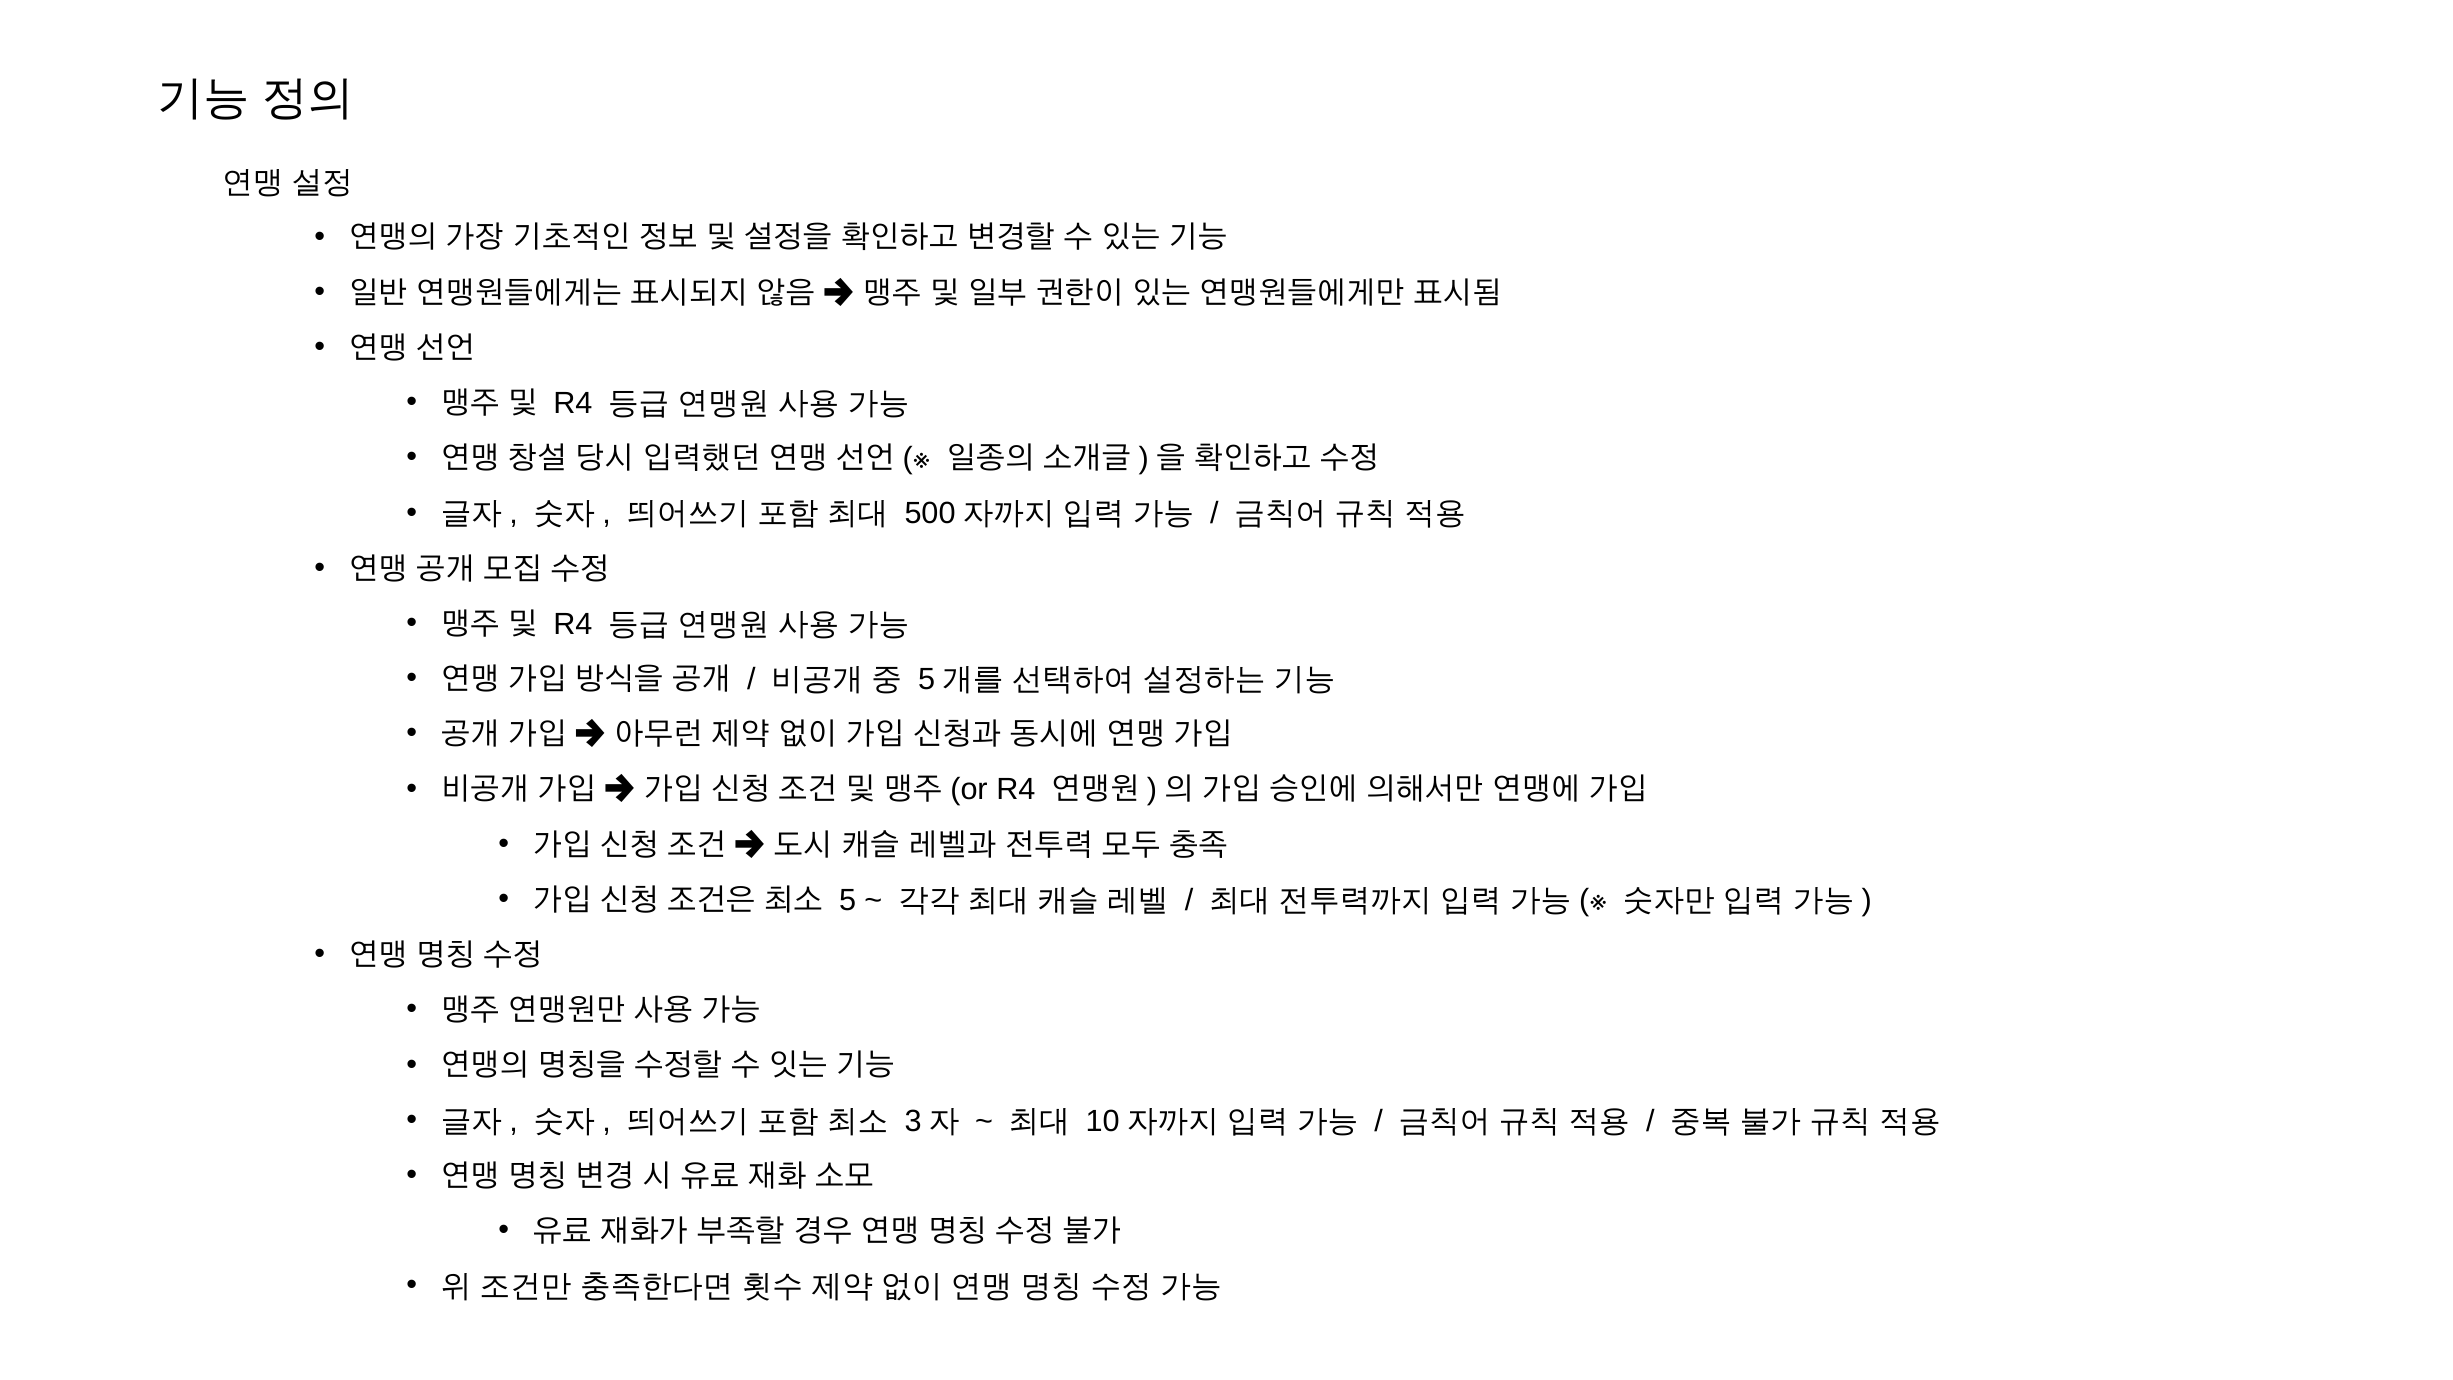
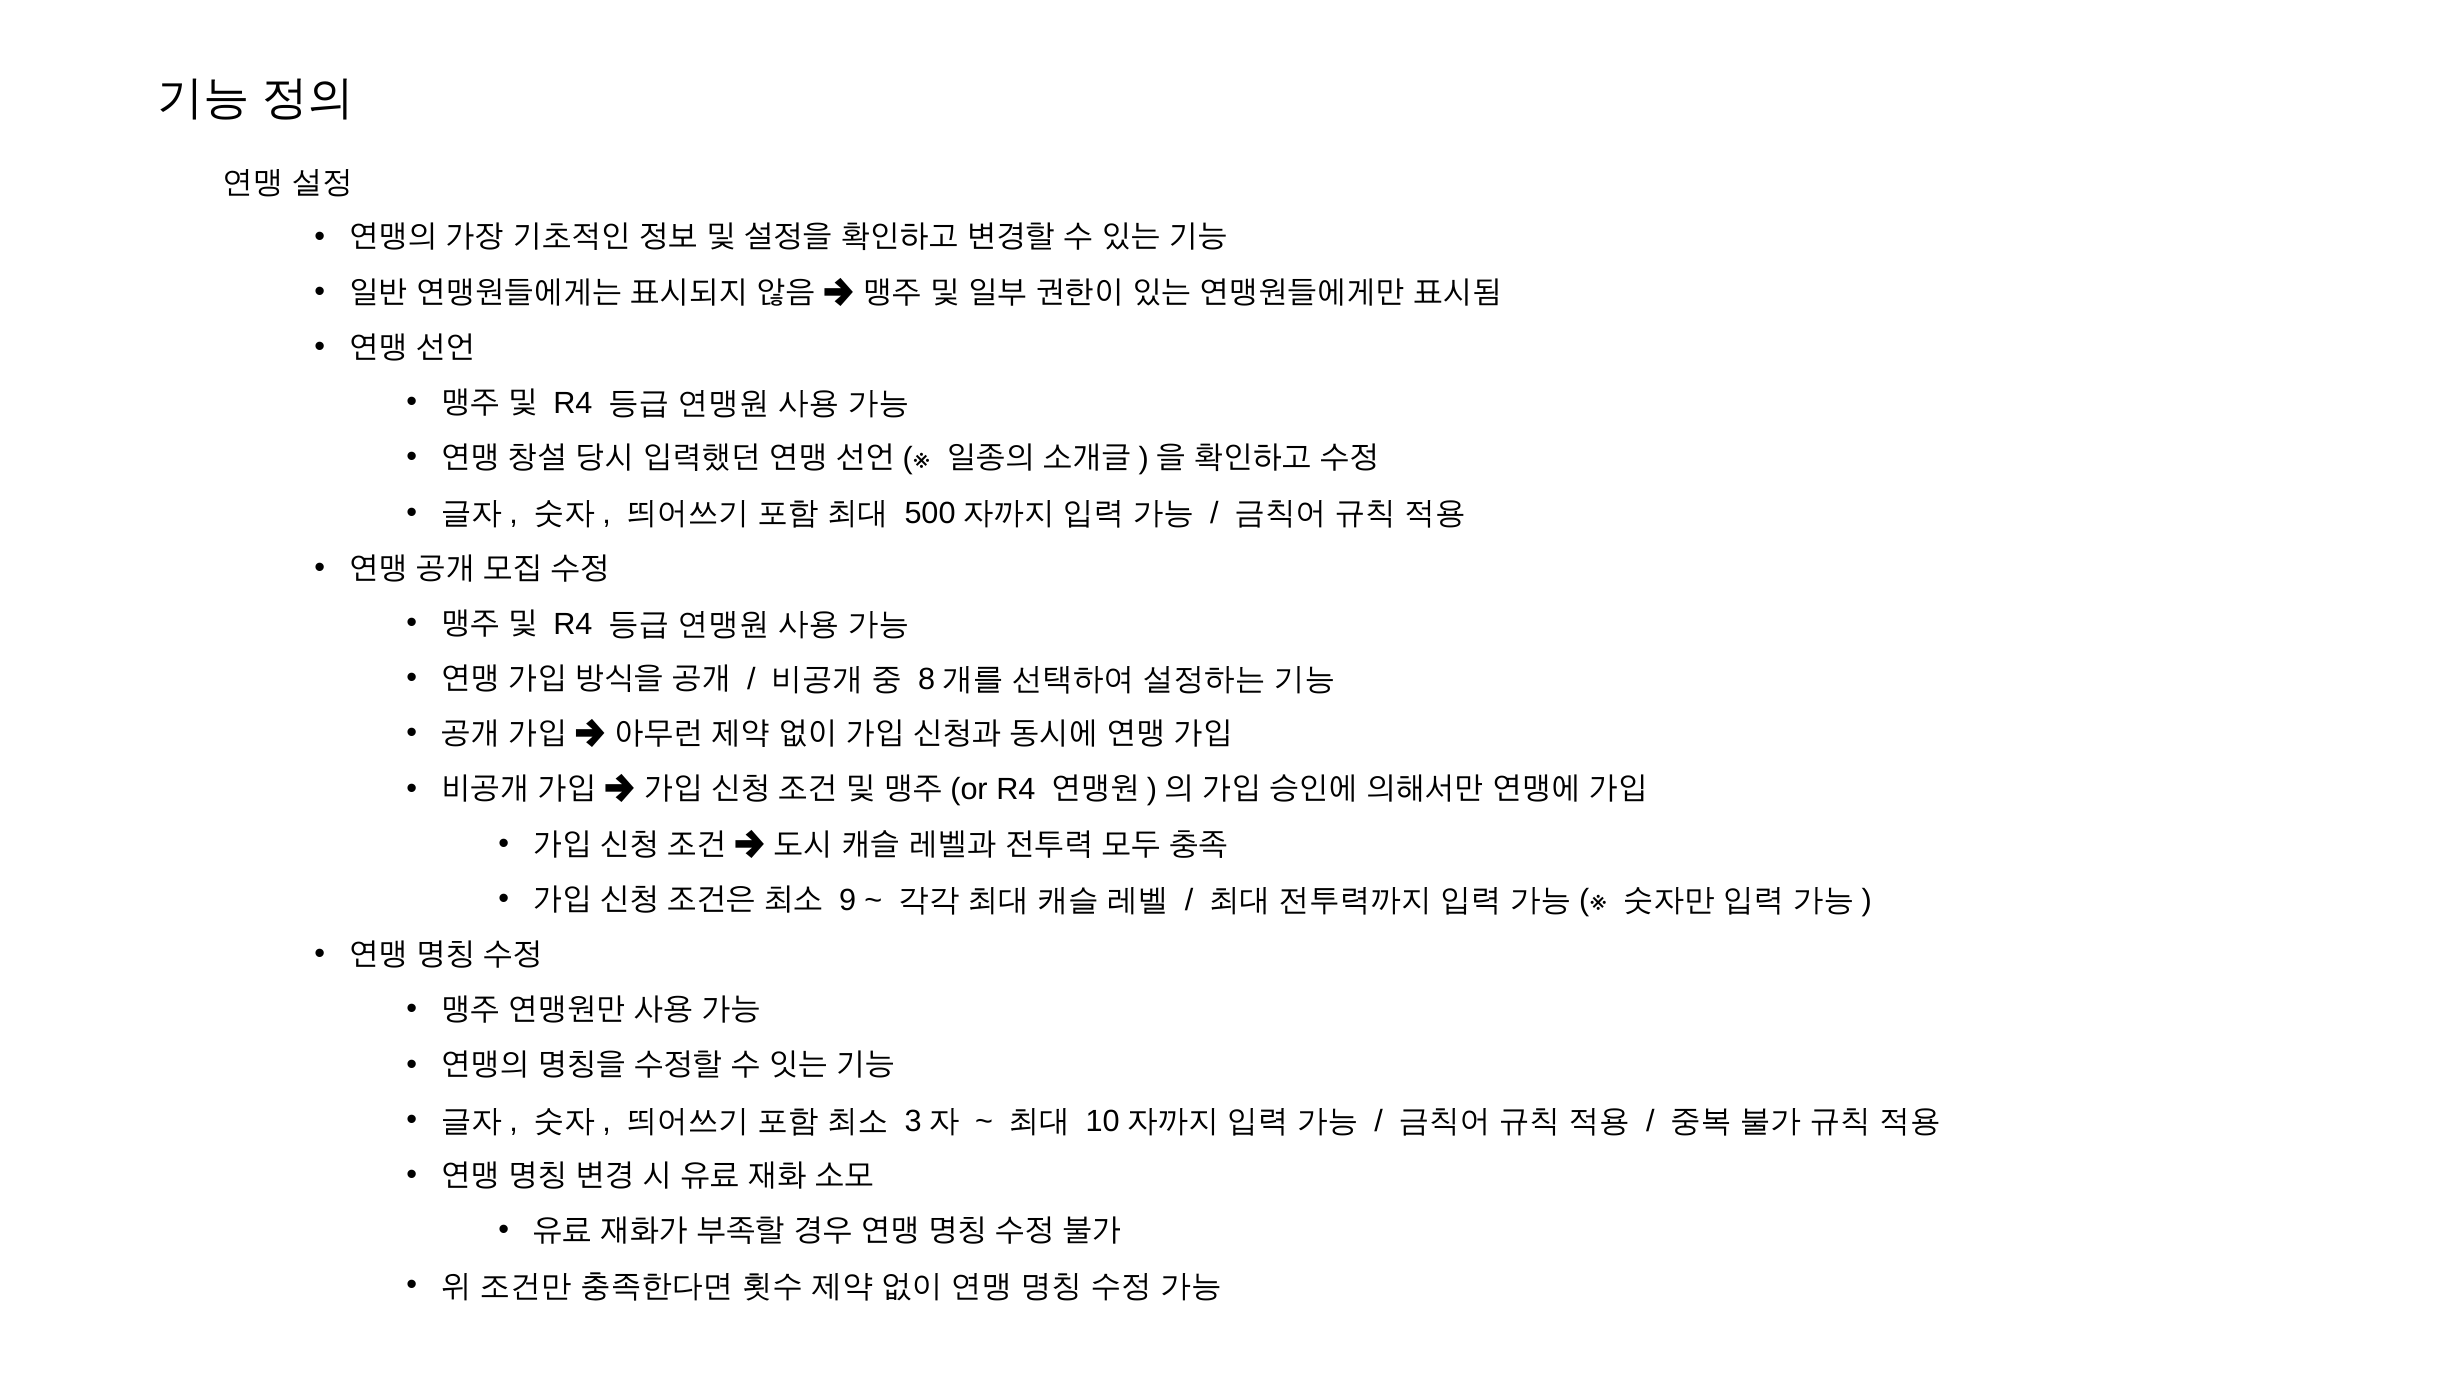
5: 5 -> 8 (927, 679)
5: 5 -> 9 (848, 900)
